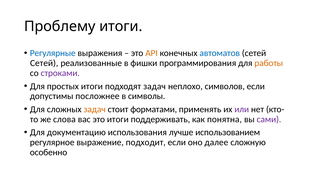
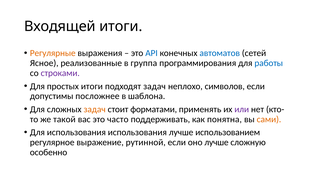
Проблему: Проблему -> Входящей (60, 26)
Регулярные colour: blue -> orange (53, 53)
API colour: orange -> blue (152, 53)
Сетей: Сетей -> Ясное (44, 63)
фишки: фишки -> группа (144, 63)
работы colour: orange -> blue (269, 63)
символы: символы -> шаблона (147, 96)
слова: слова -> такой (64, 119)
это итоги: итоги -> часто (118, 119)
сами colour: purple -> orange (269, 119)
Для документацию: документацию -> использования (76, 133)
подходит: подходит -> рутинной (146, 143)
оно далее: далее -> лучше (217, 143)
